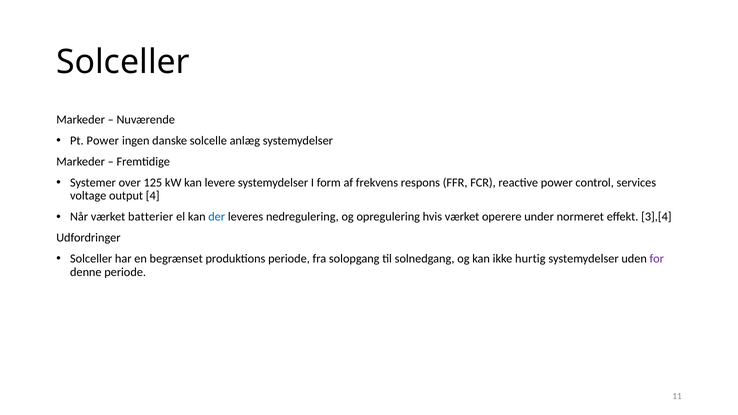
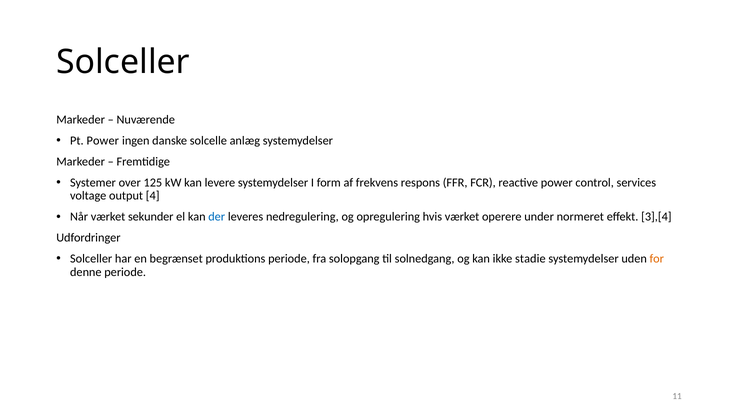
batterier: batterier -> sekunder (151, 217)
hurtig: hurtig -> stadie (530, 259)
for colour: purple -> orange (657, 259)
